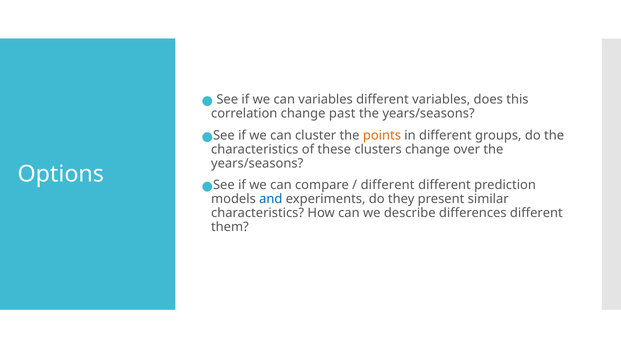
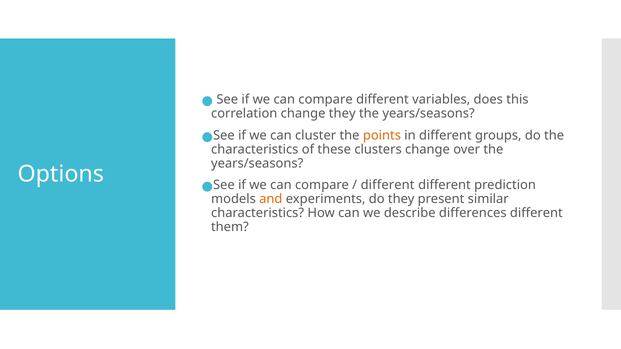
variables: variables -> compare (326, 100)
change past: past -> they (342, 114)
and colour: blue -> orange (271, 199)
